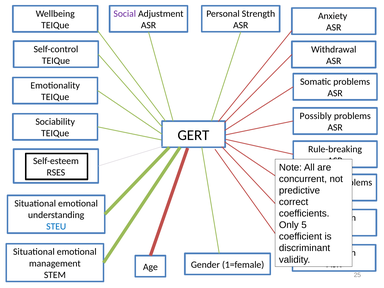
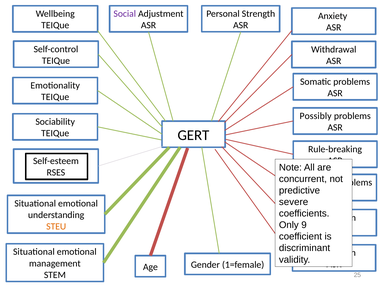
correct: correct -> severe (294, 202)
5: 5 -> 9 (304, 225)
STEU colour: blue -> orange (56, 226)
